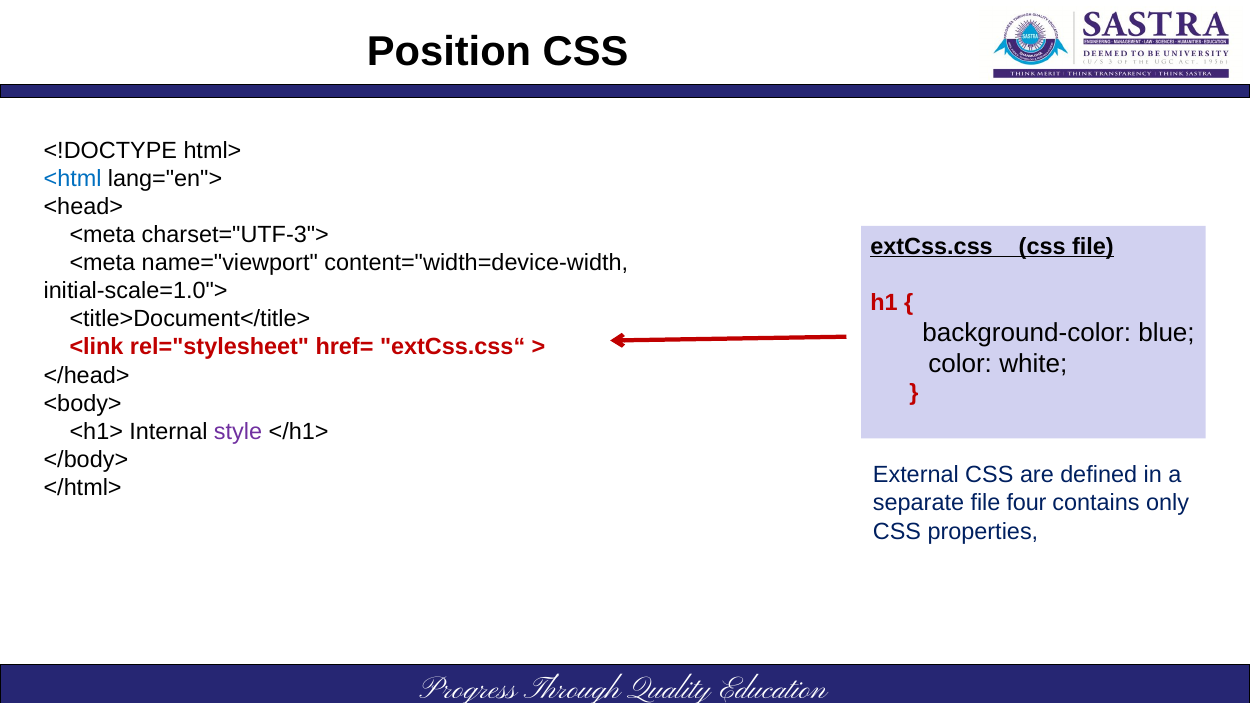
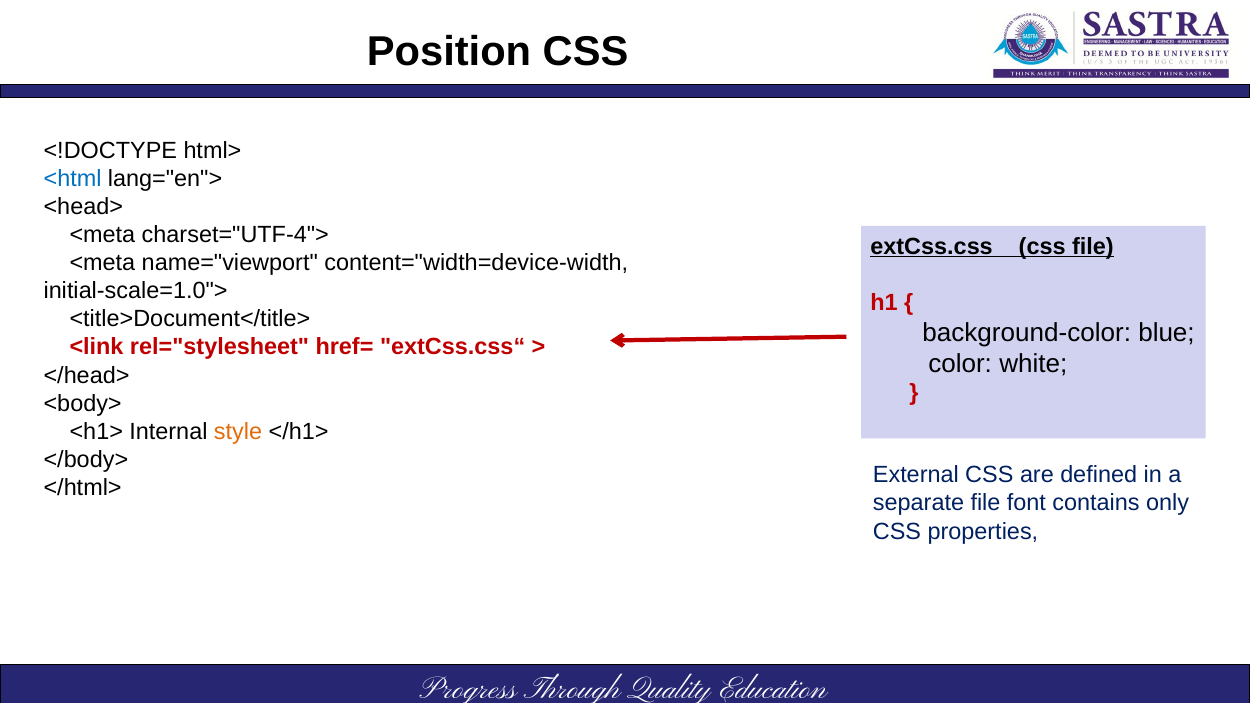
charset="UTF-3">: charset="UTF-3"> -> charset="UTF-4"> (235, 235)
style colour: purple -> orange (238, 432)
four: four -> font (1026, 503)
